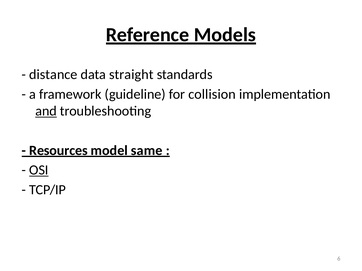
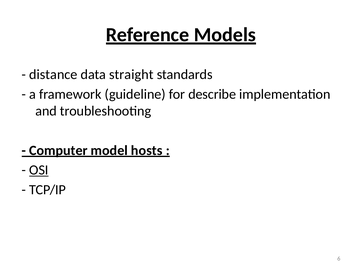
collision: collision -> describe (212, 94)
and underline: present -> none (46, 111)
Resources: Resources -> Computer (58, 151)
same: same -> hosts (147, 151)
